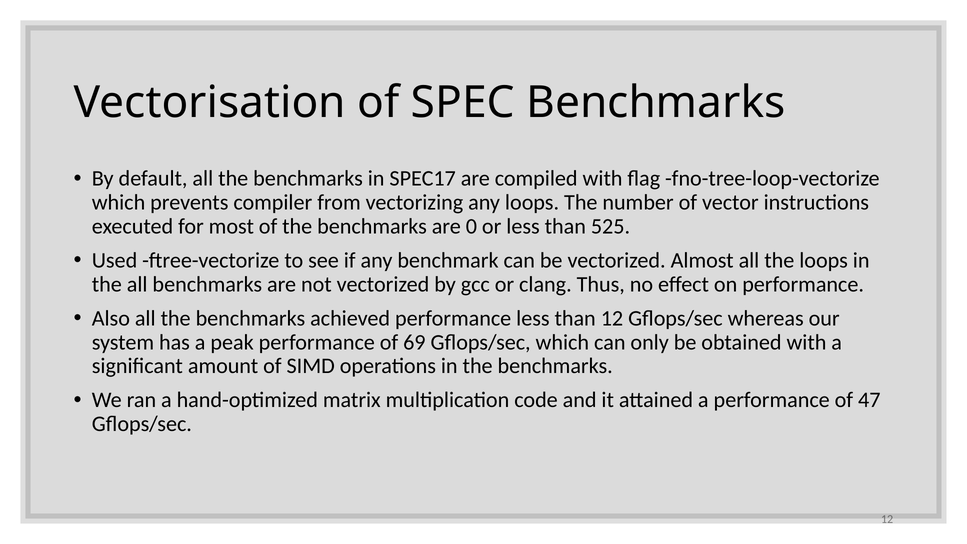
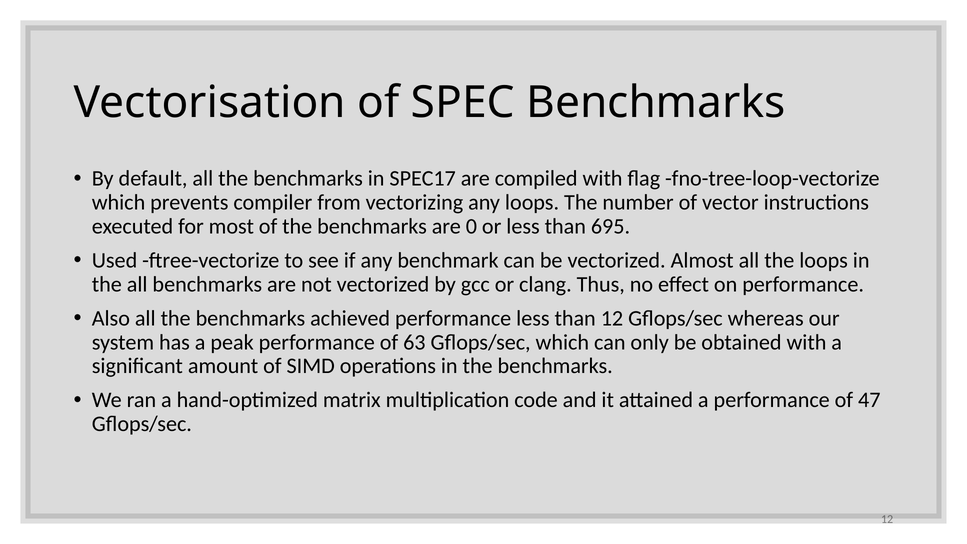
525: 525 -> 695 (611, 226)
69: 69 -> 63 (414, 342)
